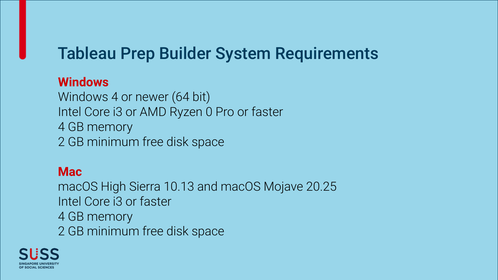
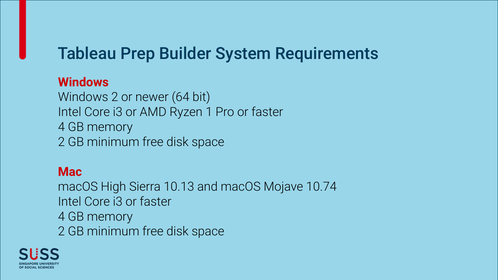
Windows 4: 4 -> 2 (115, 97)
0: 0 -> 1 (209, 112)
20.25: 20.25 -> 10.74 (321, 187)
